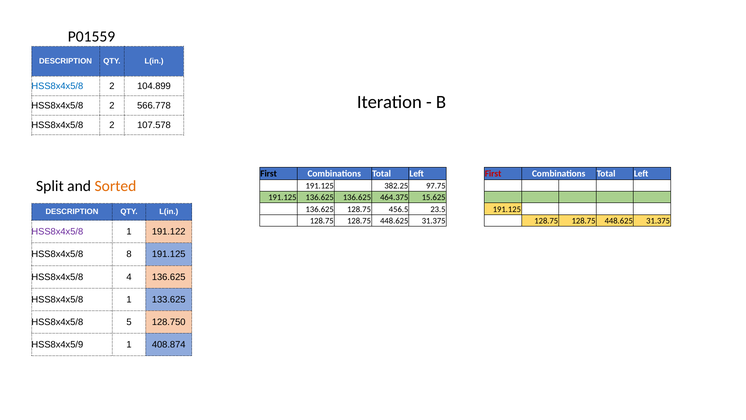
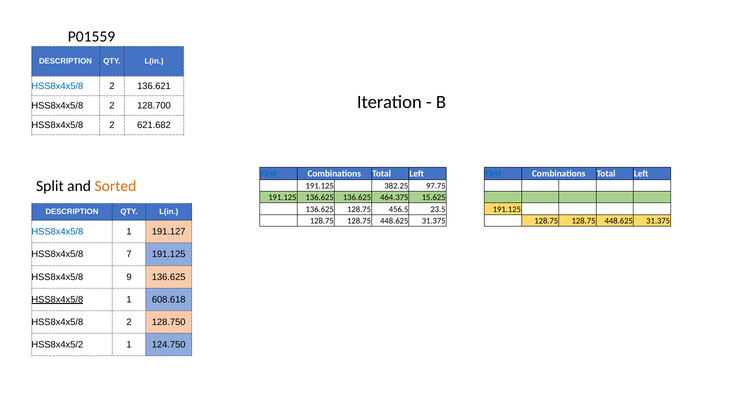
104.899: 104.899 -> 136.621 (154, 86)
566.778: 566.778 -> 128.700 (154, 106)
107.578: 107.578 -> 621.682 (154, 125)
First colour: black -> blue (269, 174)
First colour: red -> blue (493, 174)
HSS8x4x5/8 colour: purple -> blue (57, 232)
191.122: 191.122 -> 191.127 (169, 232)
8: 8 -> 7 (129, 254)
4: 4 -> 9 (129, 277)
HSS8x4x5/8 underline: none -> present (57, 299)
133.625: 133.625 -> 608.618 (169, 299)
5: 5 -> 2 (129, 322)
HSS8x4x5/9: HSS8x4x5/9 -> HSS8x4x5/2 (57, 344)
408.874: 408.874 -> 124.750 (169, 344)
